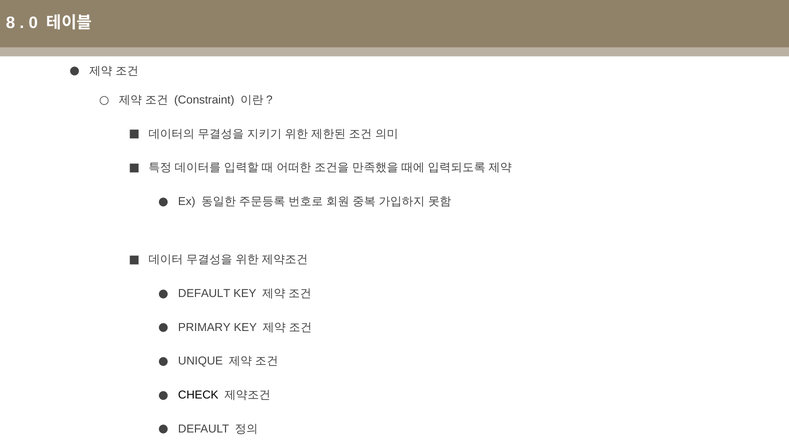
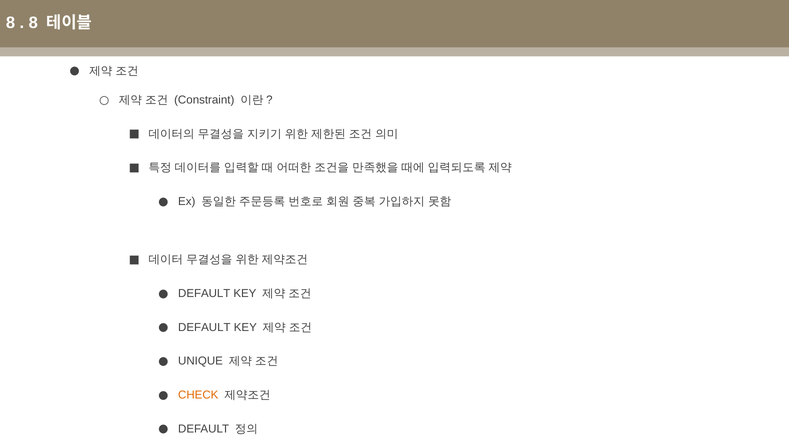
0: 0 -> 8 (33, 23)
PRIMARY: PRIMARY -> DEFAULT (204, 327)
CHECK colour: black -> orange (198, 395)
